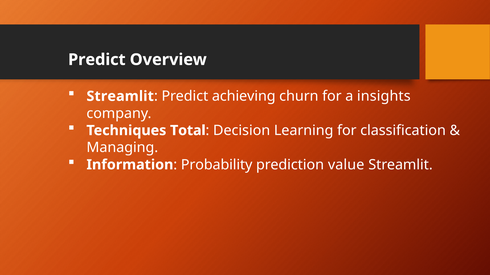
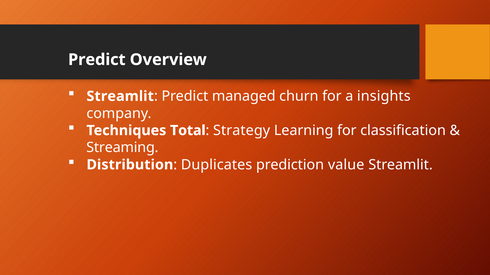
achieving: achieving -> managed (244, 96)
Decision: Decision -> Strategy (242, 131)
Managing: Managing -> Streaming (122, 148)
Information: Information -> Distribution (130, 165)
Probability: Probability -> Duplicates (217, 165)
